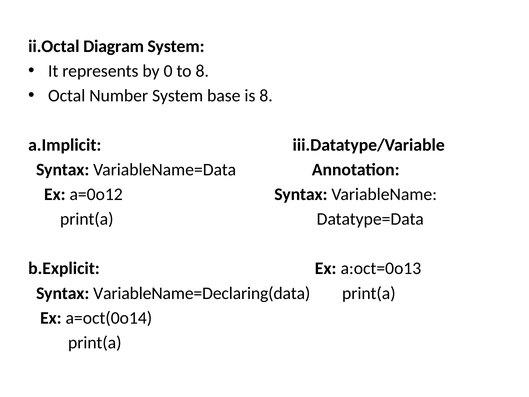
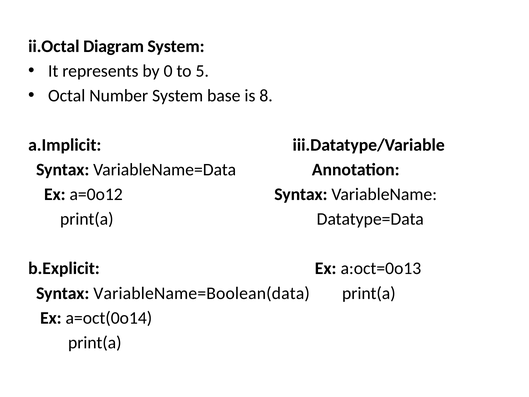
to 8: 8 -> 5 (202, 71)
VariableName=Declaring(data: VariableName=Declaring(data -> VariableName=Boolean(data (202, 293)
